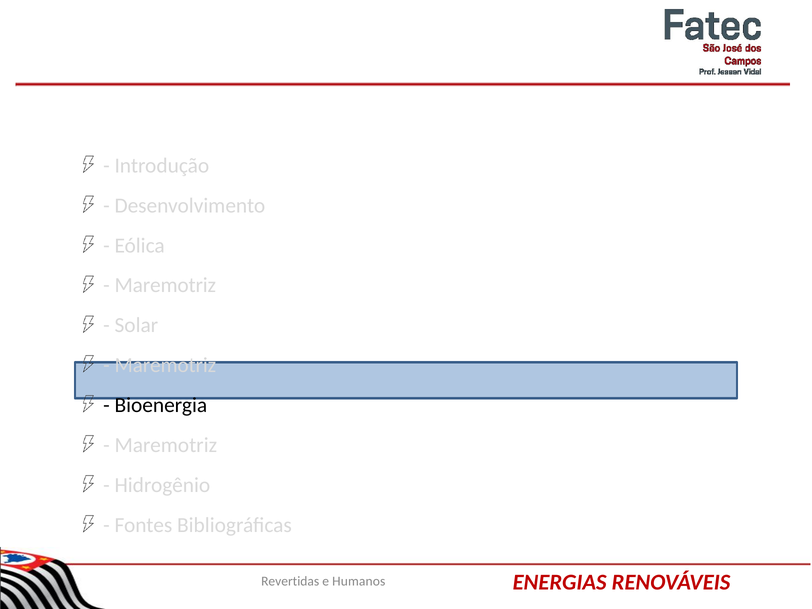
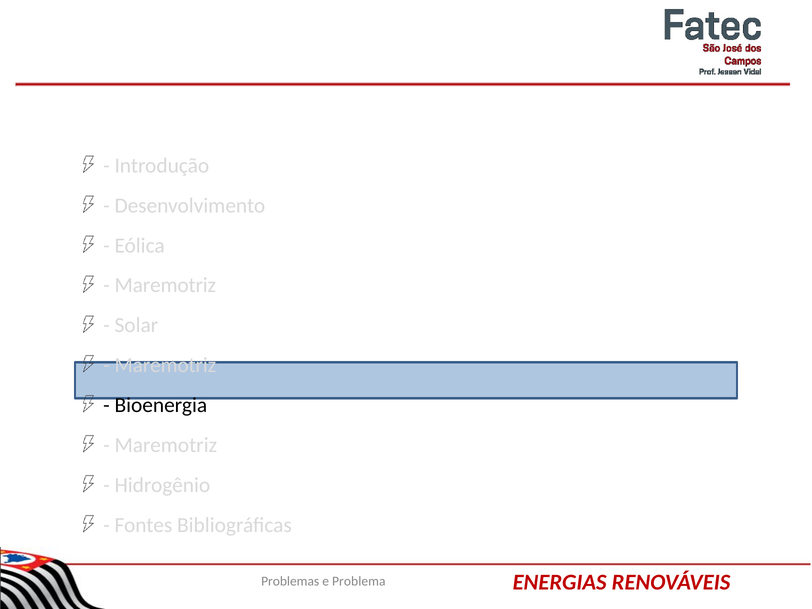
Revertidas: Revertidas -> Problemas (290, 581)
Humanos: Humanos -> Problema (359, 581)
